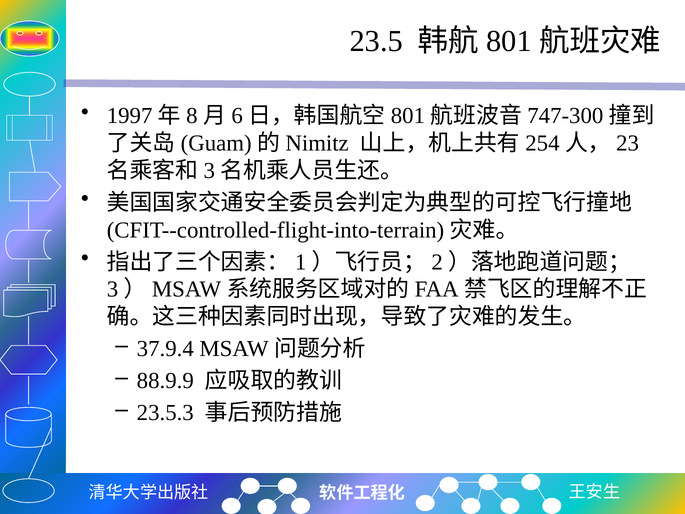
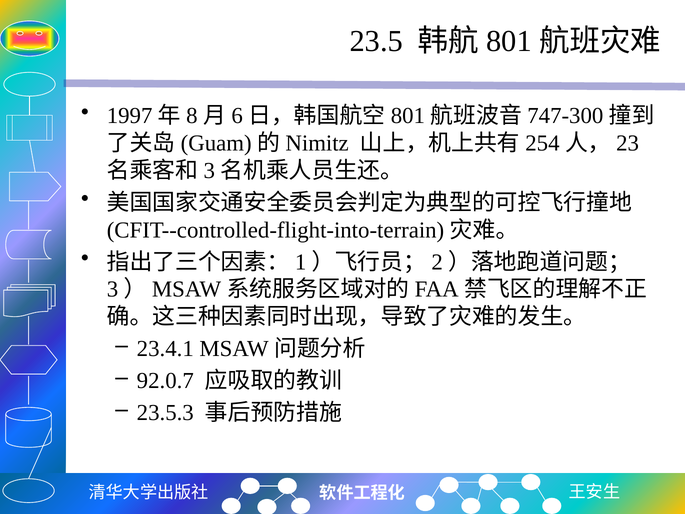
37.9.4: 37.9.4 -> 23.4.1 (165, 349)
88.9.9: 88.9.9 -> 92.0.7 (165, 381)
